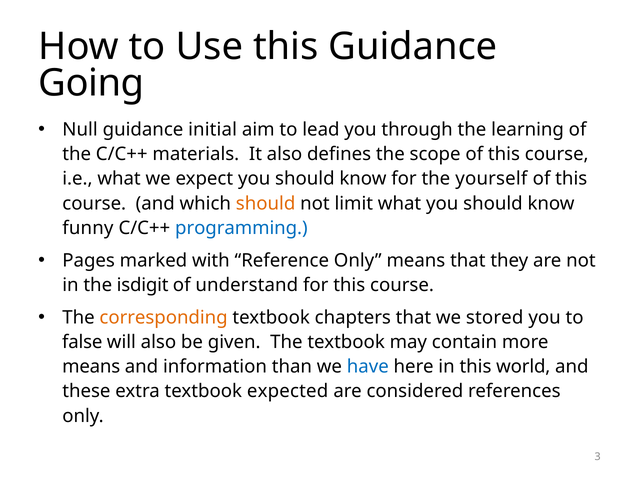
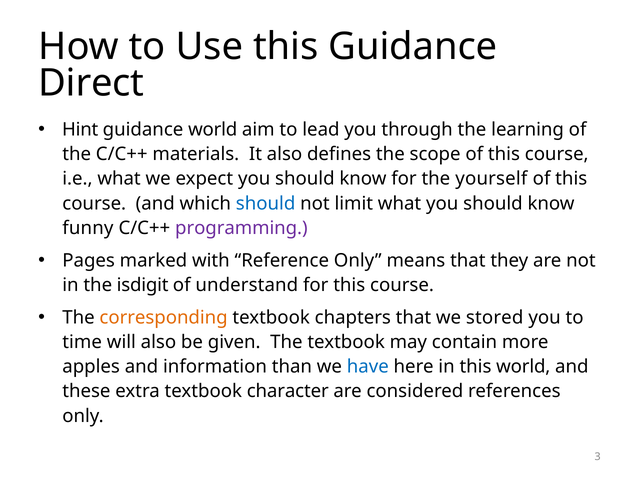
Going: Going -> Direct (91, 83)
Null: Null -> Hint (80, 130)
guidance initial: initial -> world (213, 130)
should colour: orange -> blue (266, 203)
programming colour: blue -> purple (241, 228)
false: false -> time (82, 342)
means: means -> apples (91, 367)
expected: expected -> character (288, 392)
